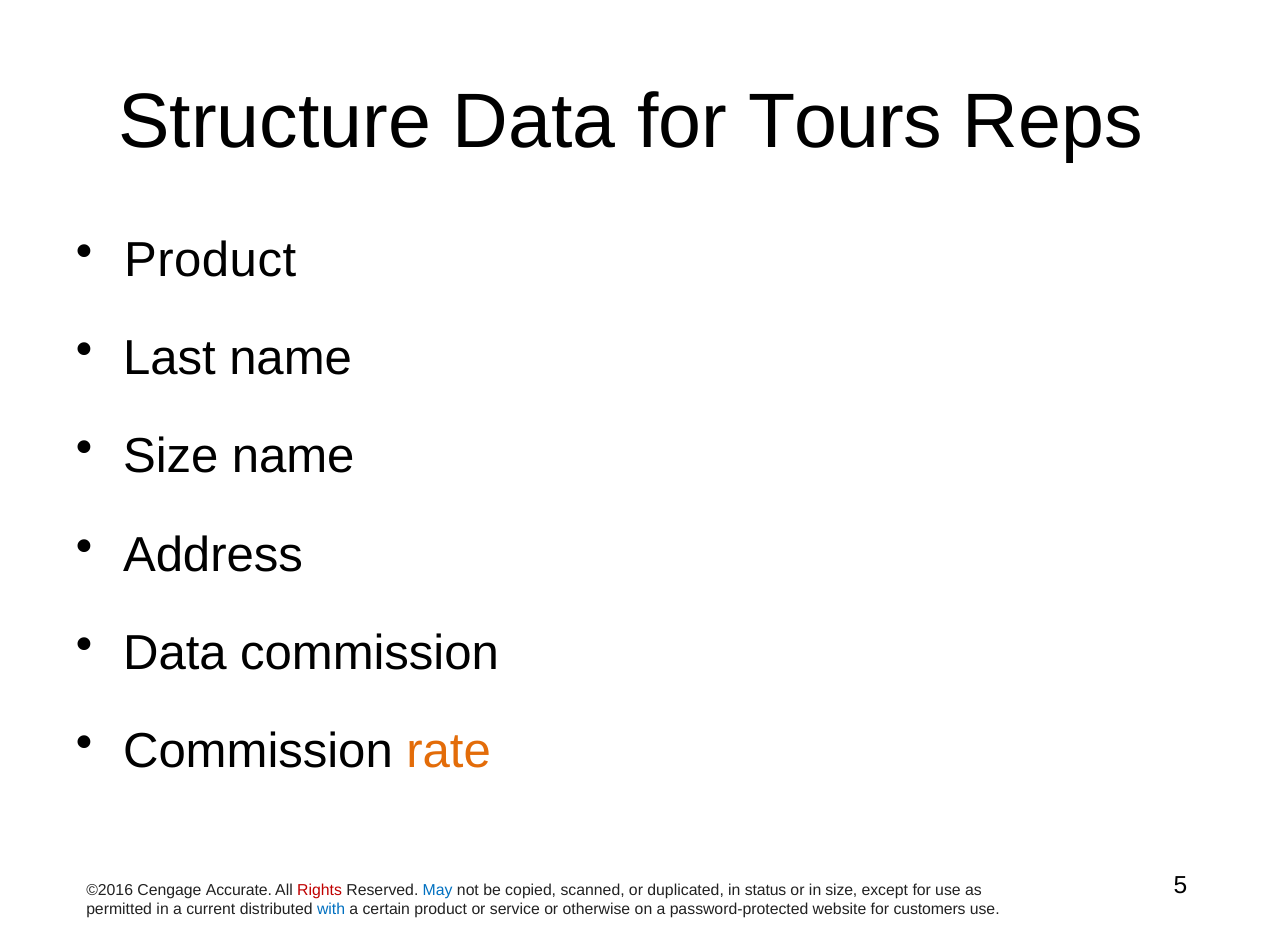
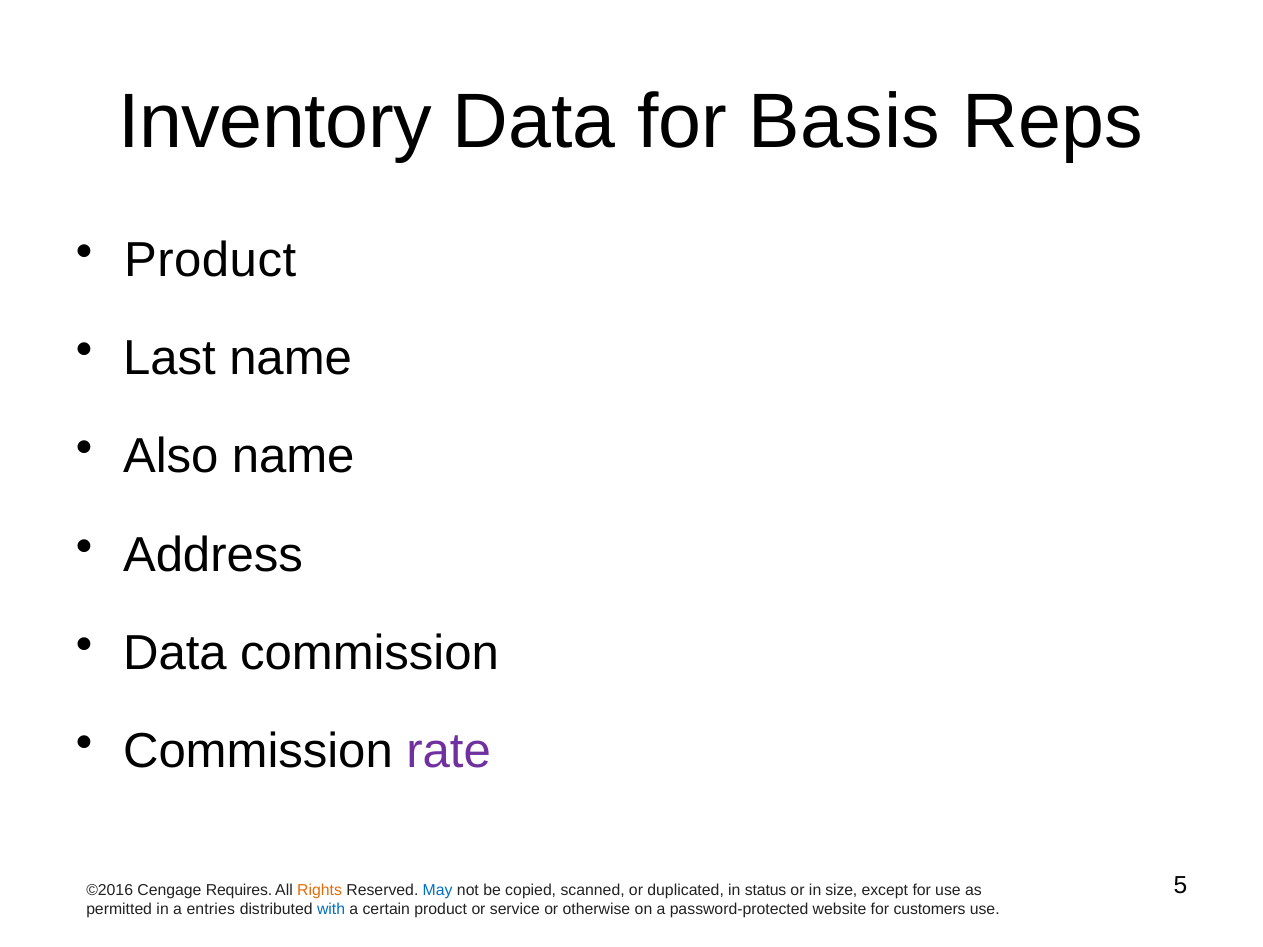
Structure: Structure -> Inventory (275, 122)
Tours: Tours -> Basis (845, 122)
Size: Size -> Also (171, 457)
rate colour: orange -> purple (449, 752)
Accurate: Accurate -> Requires (239, 890)
Rights colour: red -> orange (320, 890)
current: current -> entries (211, 909)
